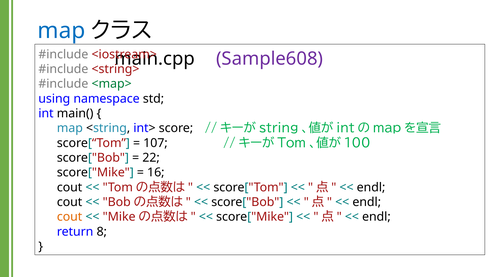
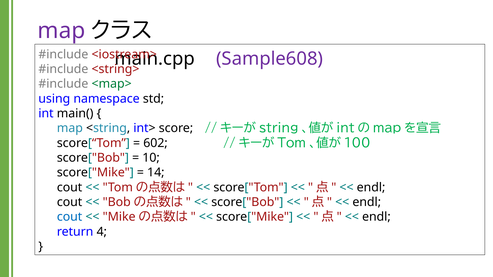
map colour: blue -> purple (61, 31)
107: 107 -> 602 (155, 143)
22: 22 -> 10 (151, 158)
16: 16 -> 14 (156, 173)
cout colour: orange -> blue (70, 217)
8: 8 -> 4 (102, 232)
